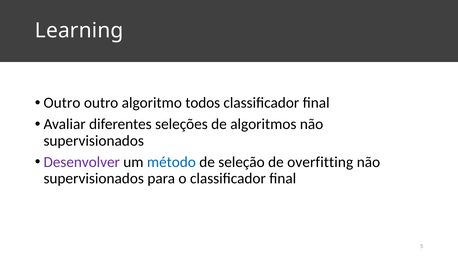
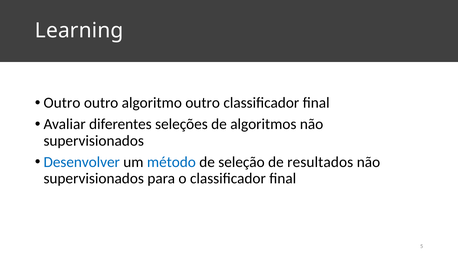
algoritmo todos: todos -> outro (203, 103)
Desenvolver colour: purple -> blue (82, 162)
overfitting: overfitting -> resultados (320, 162)
